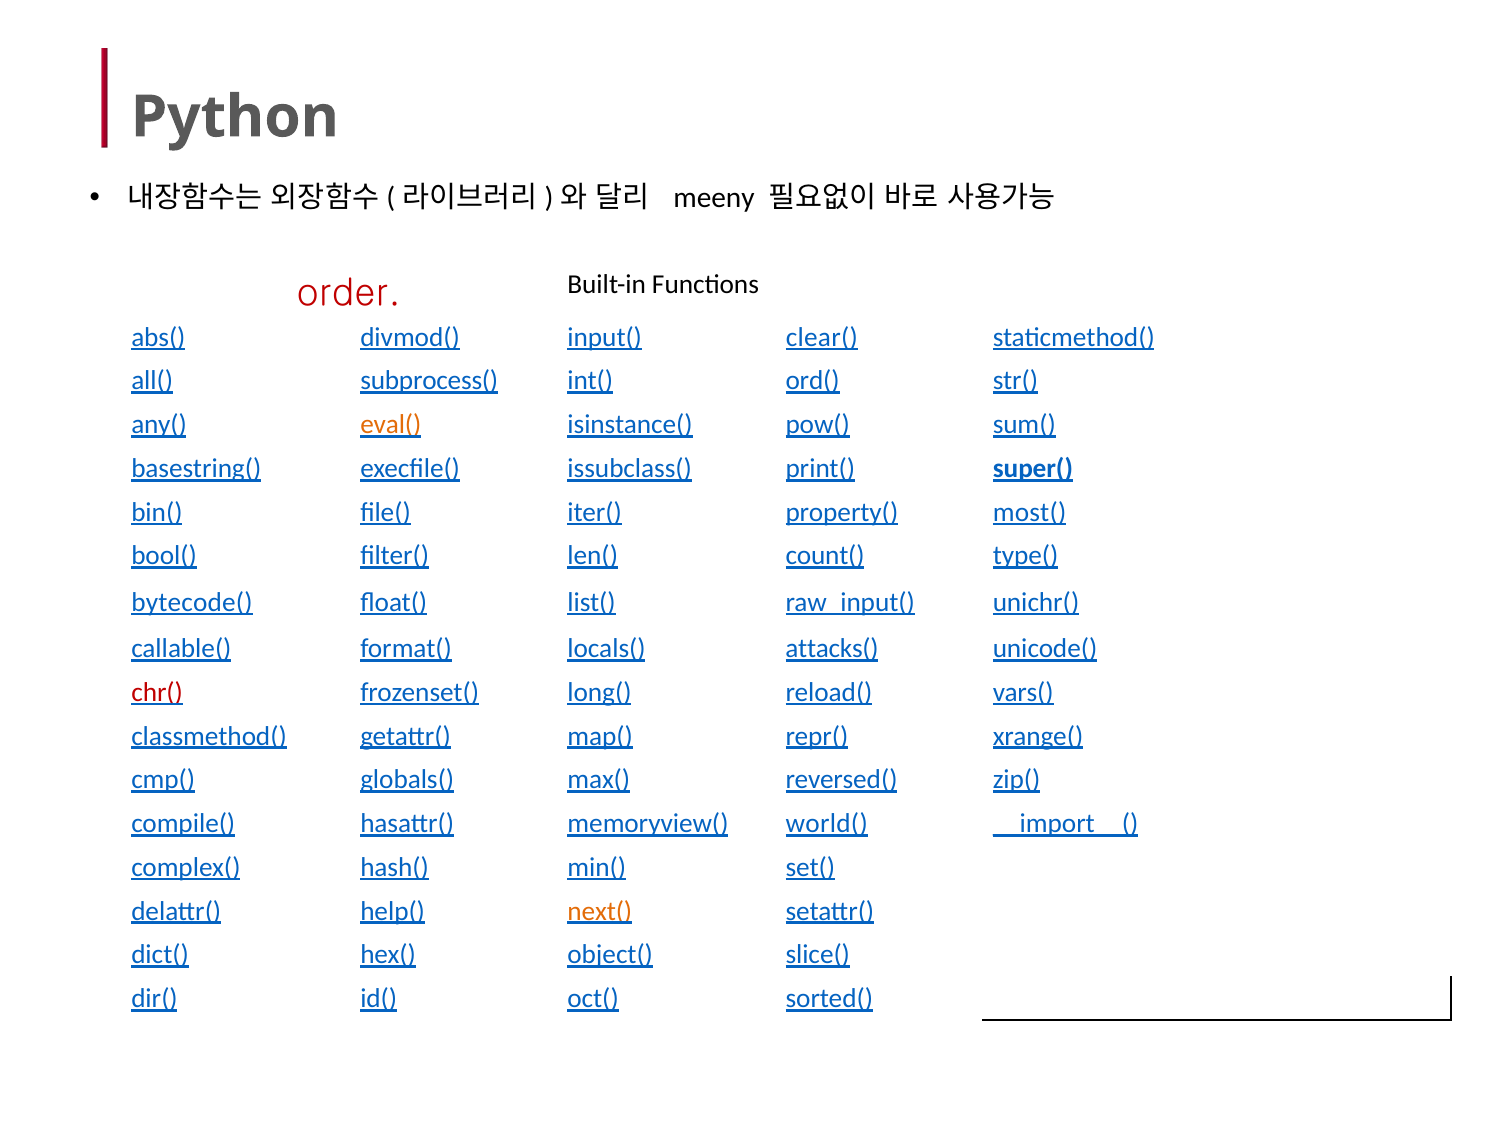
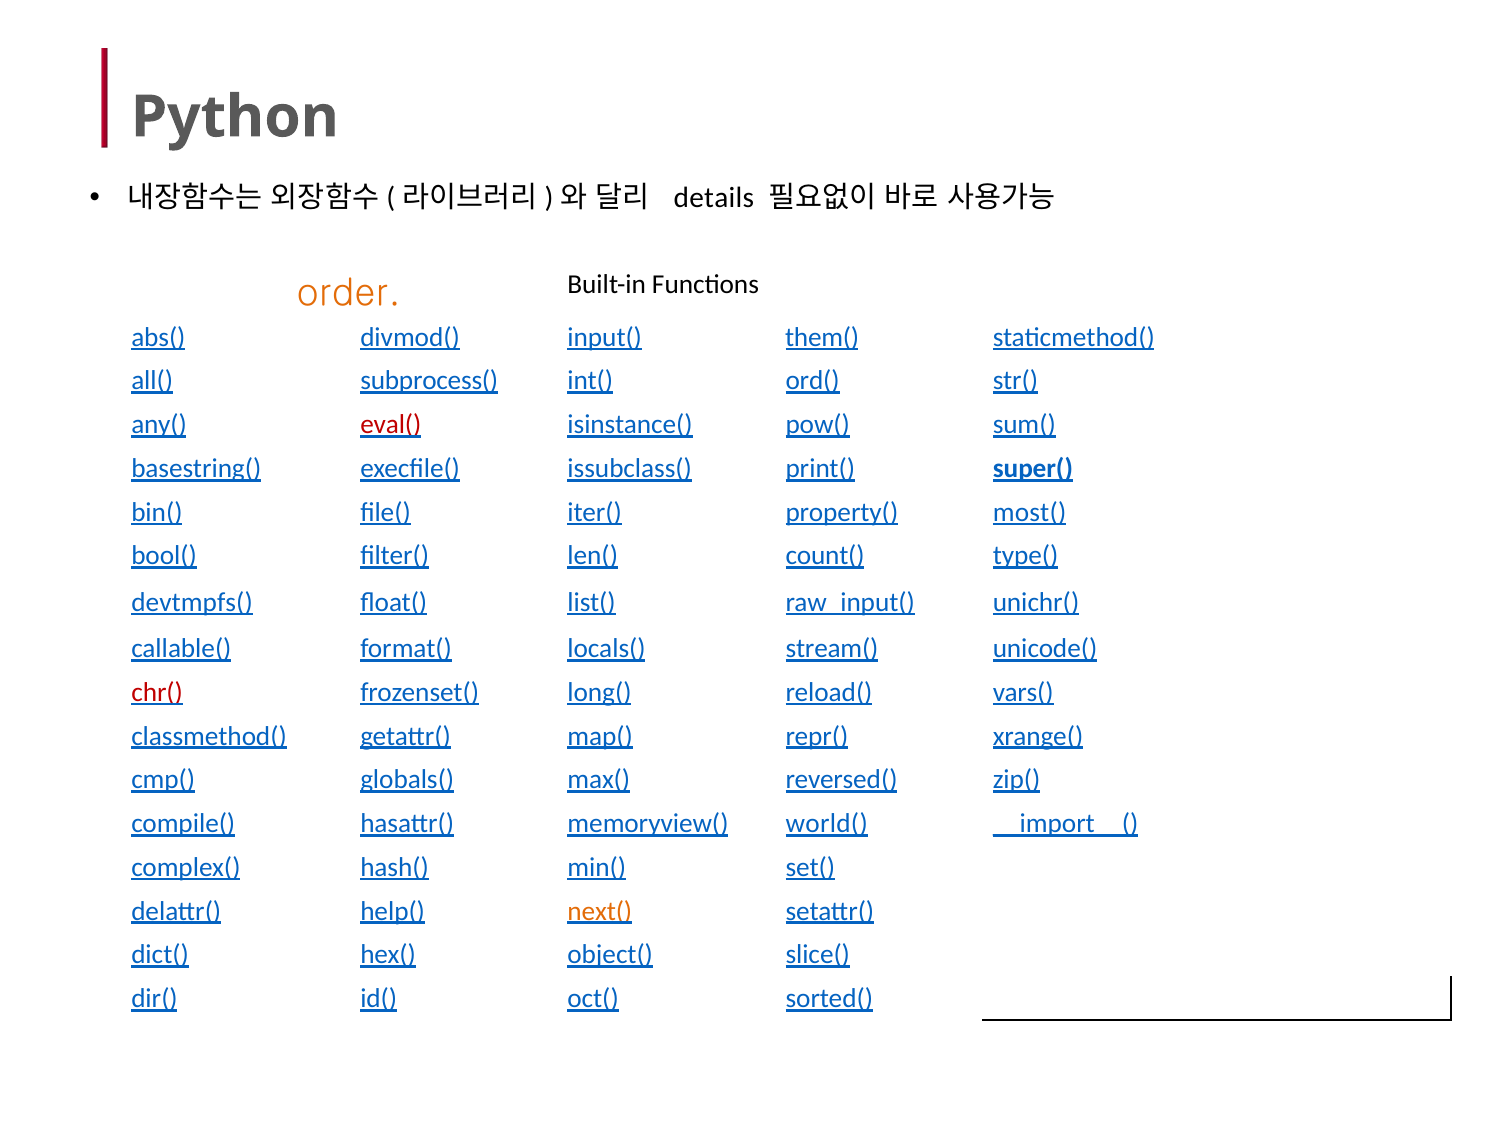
meeny: meeny -> details (714, 198)
order colour: red -> orange (349, 293)
clear(: clear( -> them( (822, 337)
eval( colour: orange -> red (391, 425)
bytecode(: bytecode( -> devtmpfs( (192, 603)
attacks(: attacks( -> stream( (832, 649)
